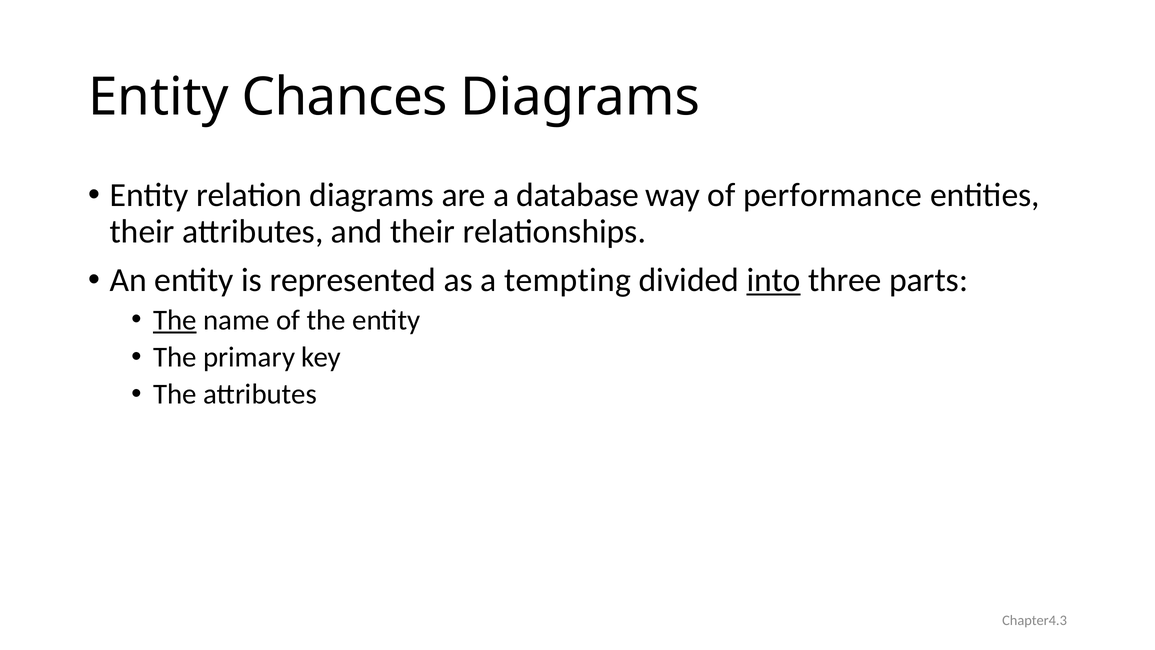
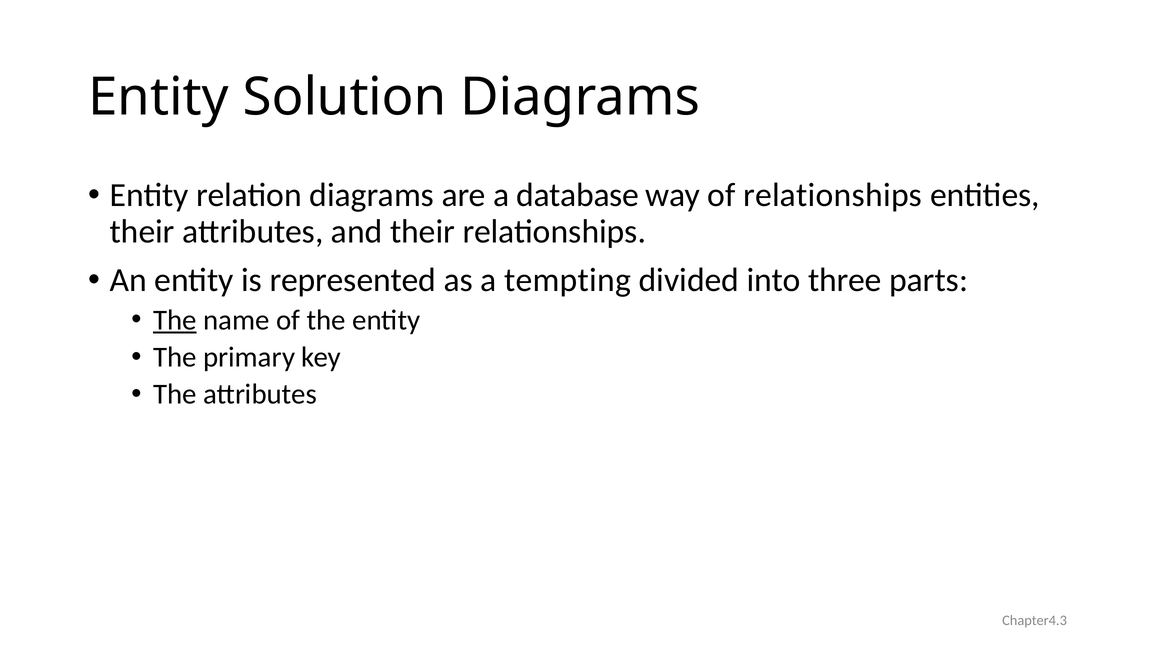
Chances: Chances -> Solution (345, 97)
of performance: performance -> relationships (833, 195)
into underline: present -> none (774, 280)
